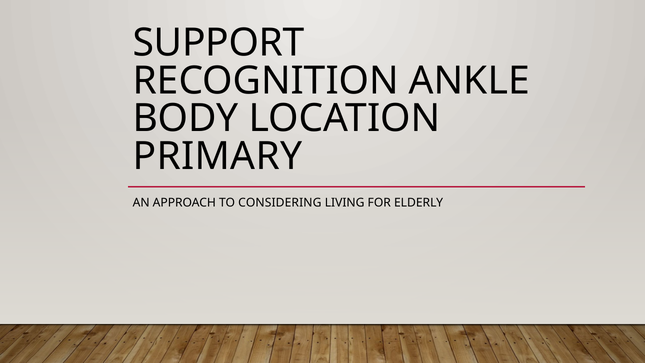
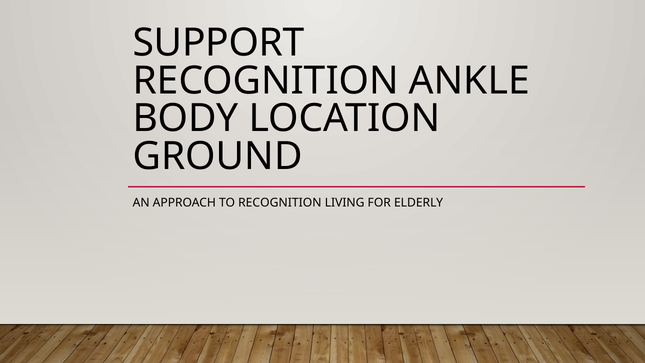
PRIMARY: PRIMARY -> GROUND (218, 156)
TO CONSIDERING: CONSIDERING -> RECOGNITION (280, 203)
